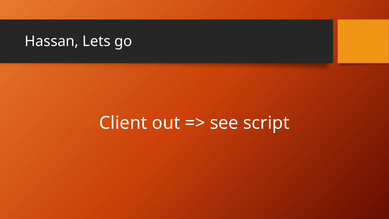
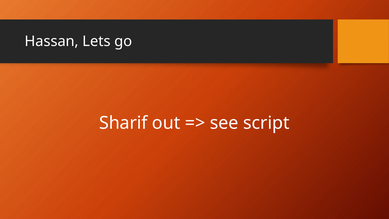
Client: Client -> Sharif (123, 123)
